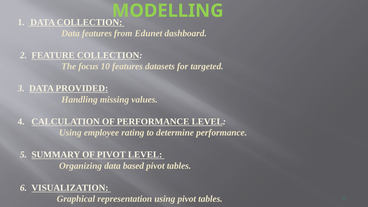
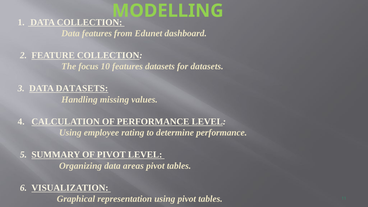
for targeted: targeted -> datasets (207, 66)
DATA PROVIDED: PROVIDED -> DATASETS (82, 88)
based: based -> areas (133, 166)
